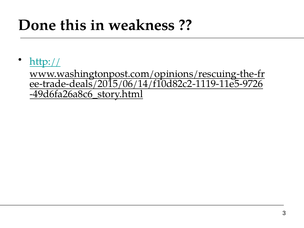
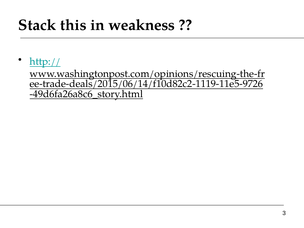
Done: Done -> Stack (37, 25)
